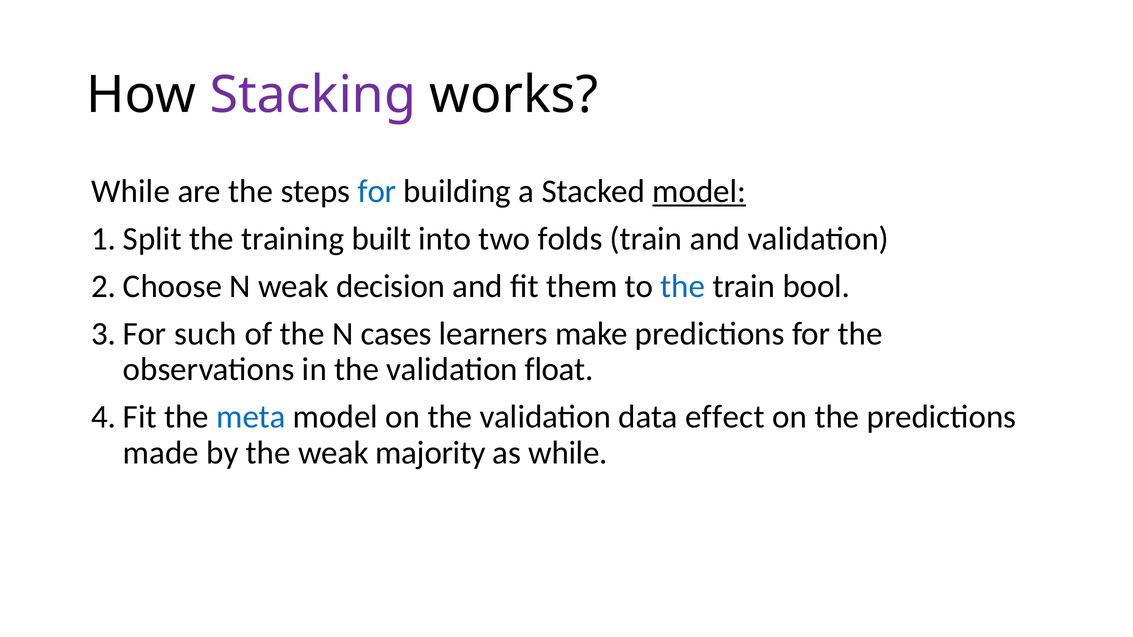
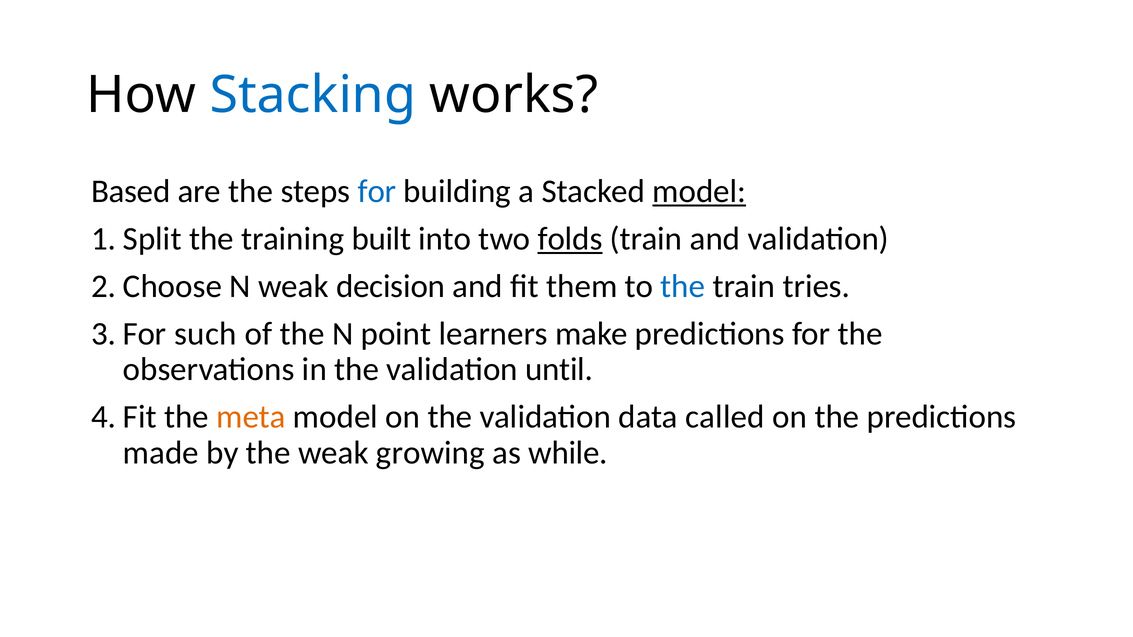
Stacking colour: purple -> blue (313, 95)
While: While -> Based (131, 192)
folds underline: none -> present (570, 239)
bool: bool -> tries (816, 287)
cases: cases -> point (396, 334)
float: float -> until (559, 370)
meta colour: blue -> orange (251, 417)
effect: effect -> called (725, 417)
majority: majority -> growing (430, 453)
